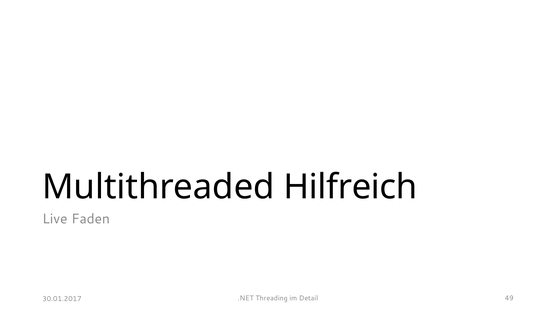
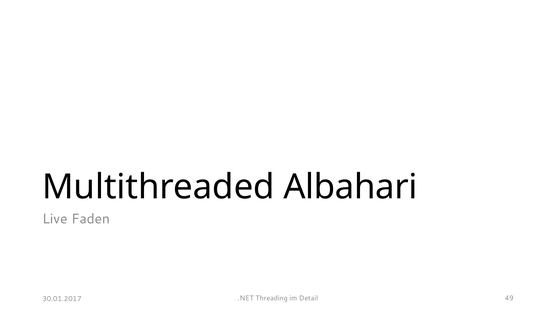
Hilfreich: Hilfreich -> Albahari (350, 187)
